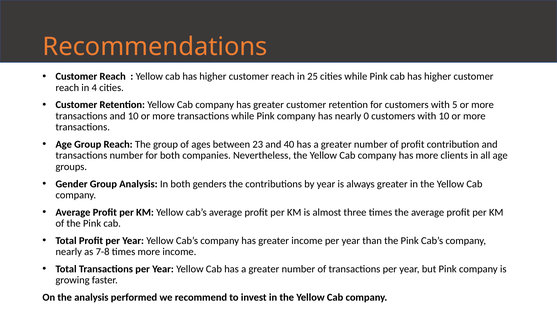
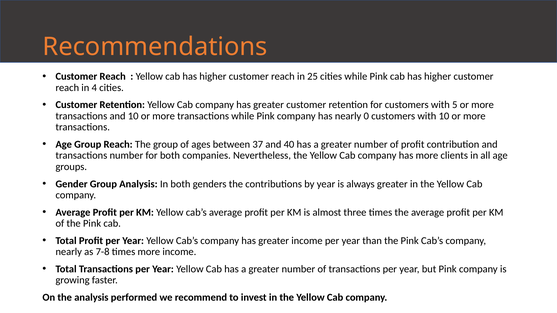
23: 23 -> 37 (258, 144)
